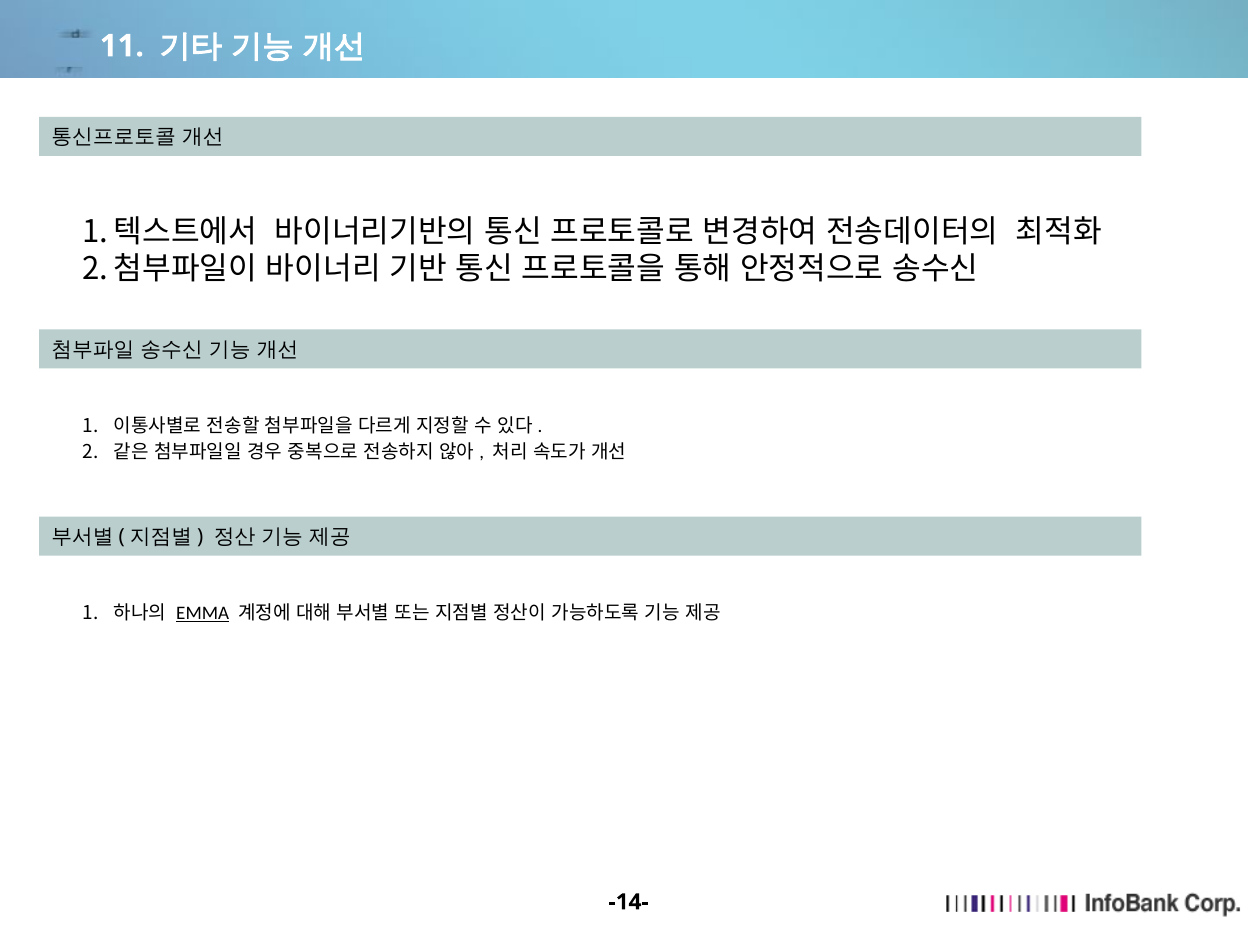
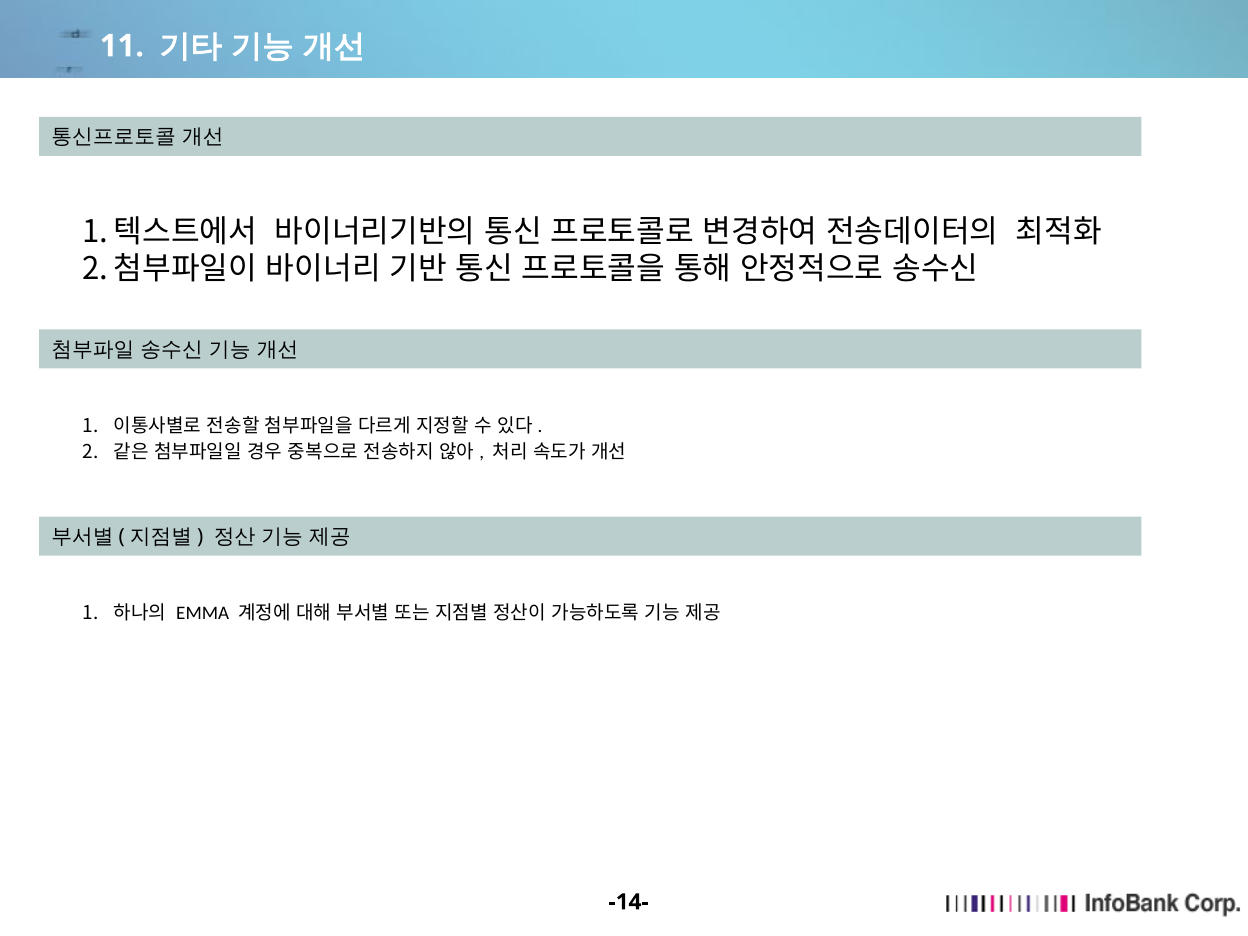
EMMA underline: present -> none (203, 613)
